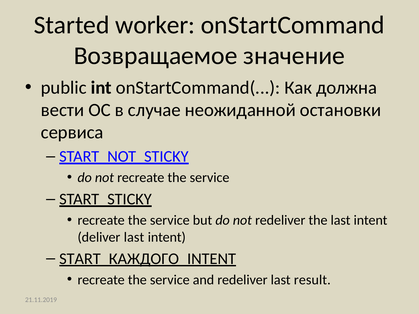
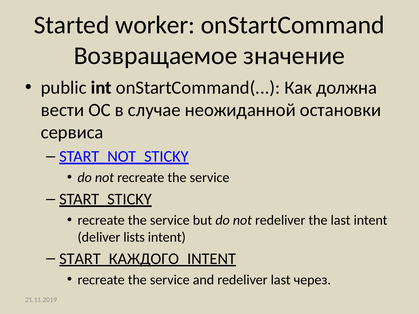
deliver last: last -> lists (134, 237)
result: result -> через (312, 280)
